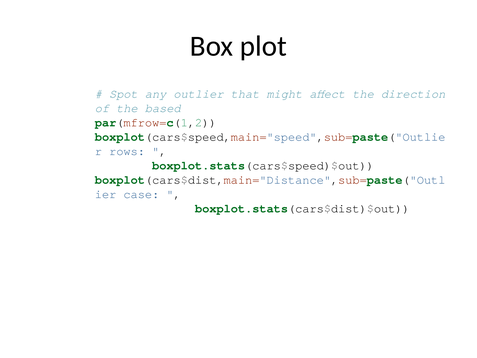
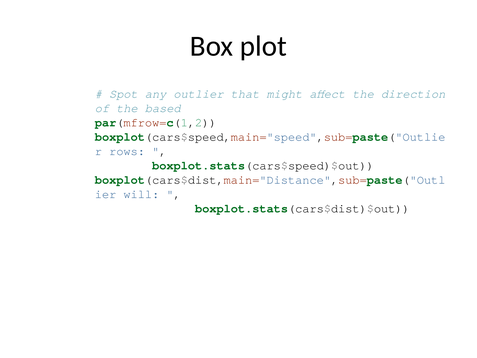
case: case -> will (141, 194)
